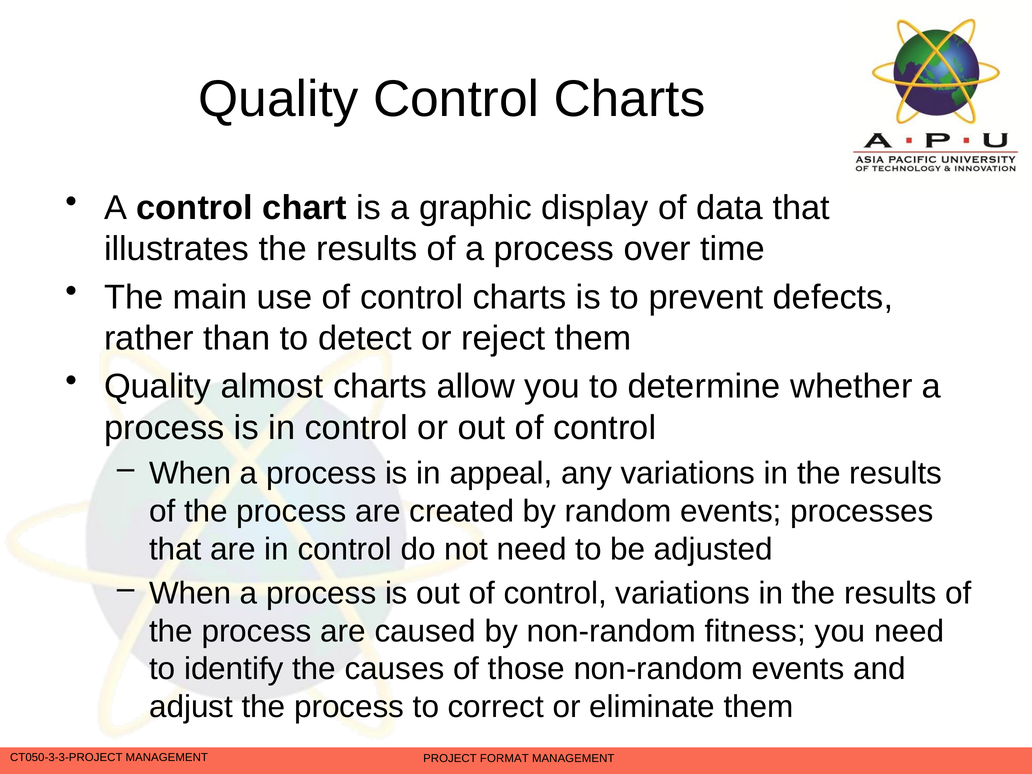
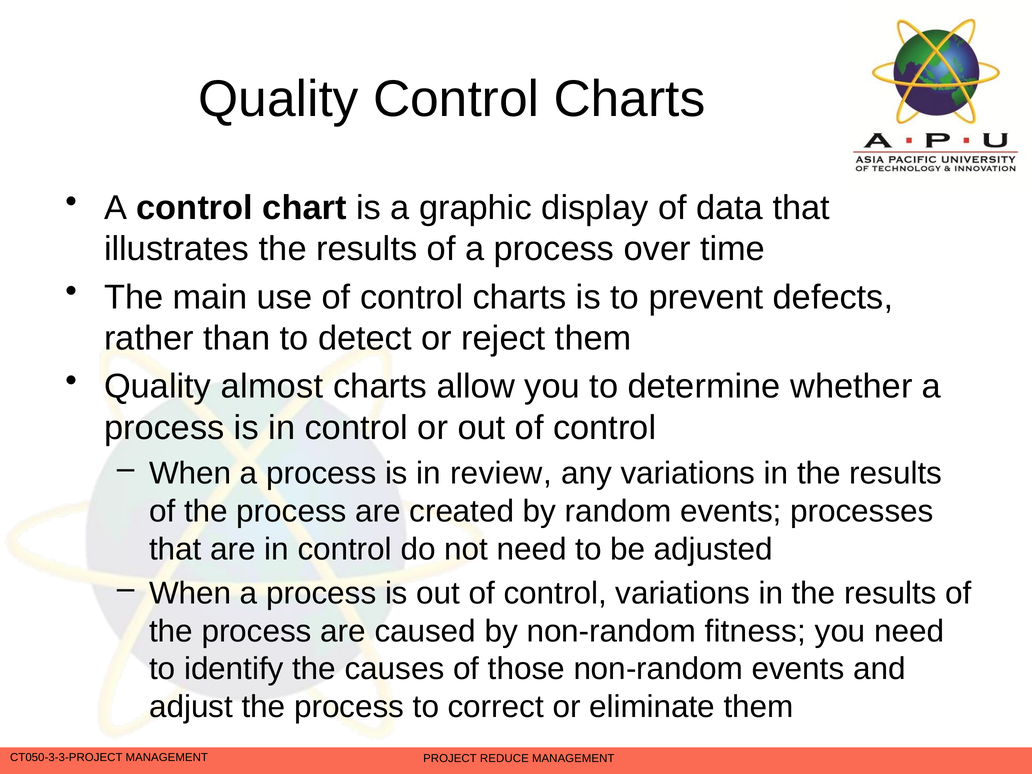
appeal: appeal -> review (501, 473)
FORMAT: FORMAT -> REDUCE (504, 759)
